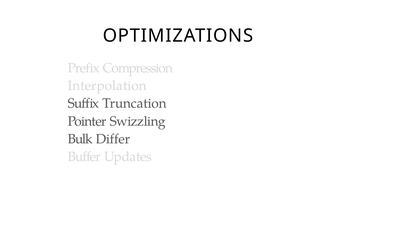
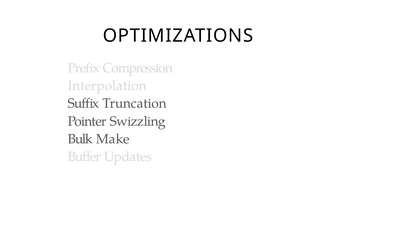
Differ: Differ -> Make (113, 139)
